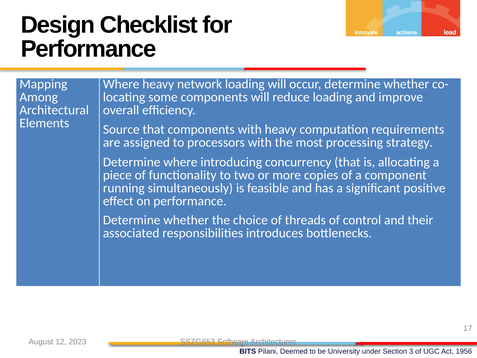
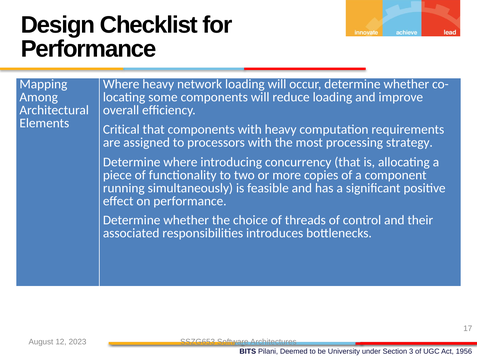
Source: Source -> Critical (121, 130)
